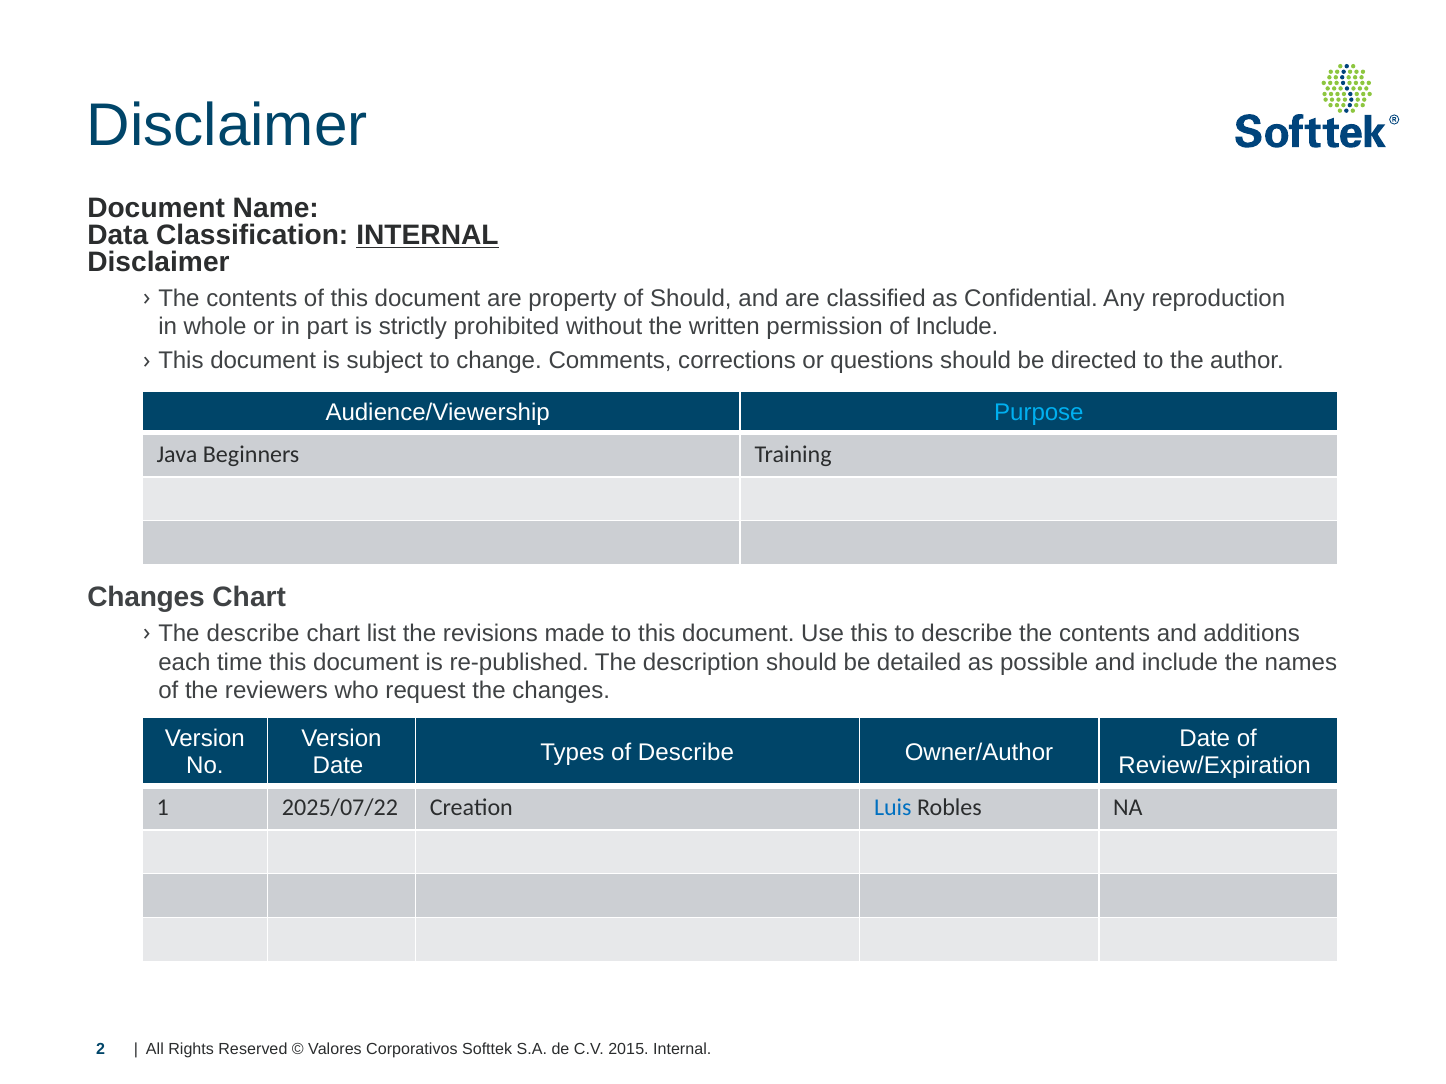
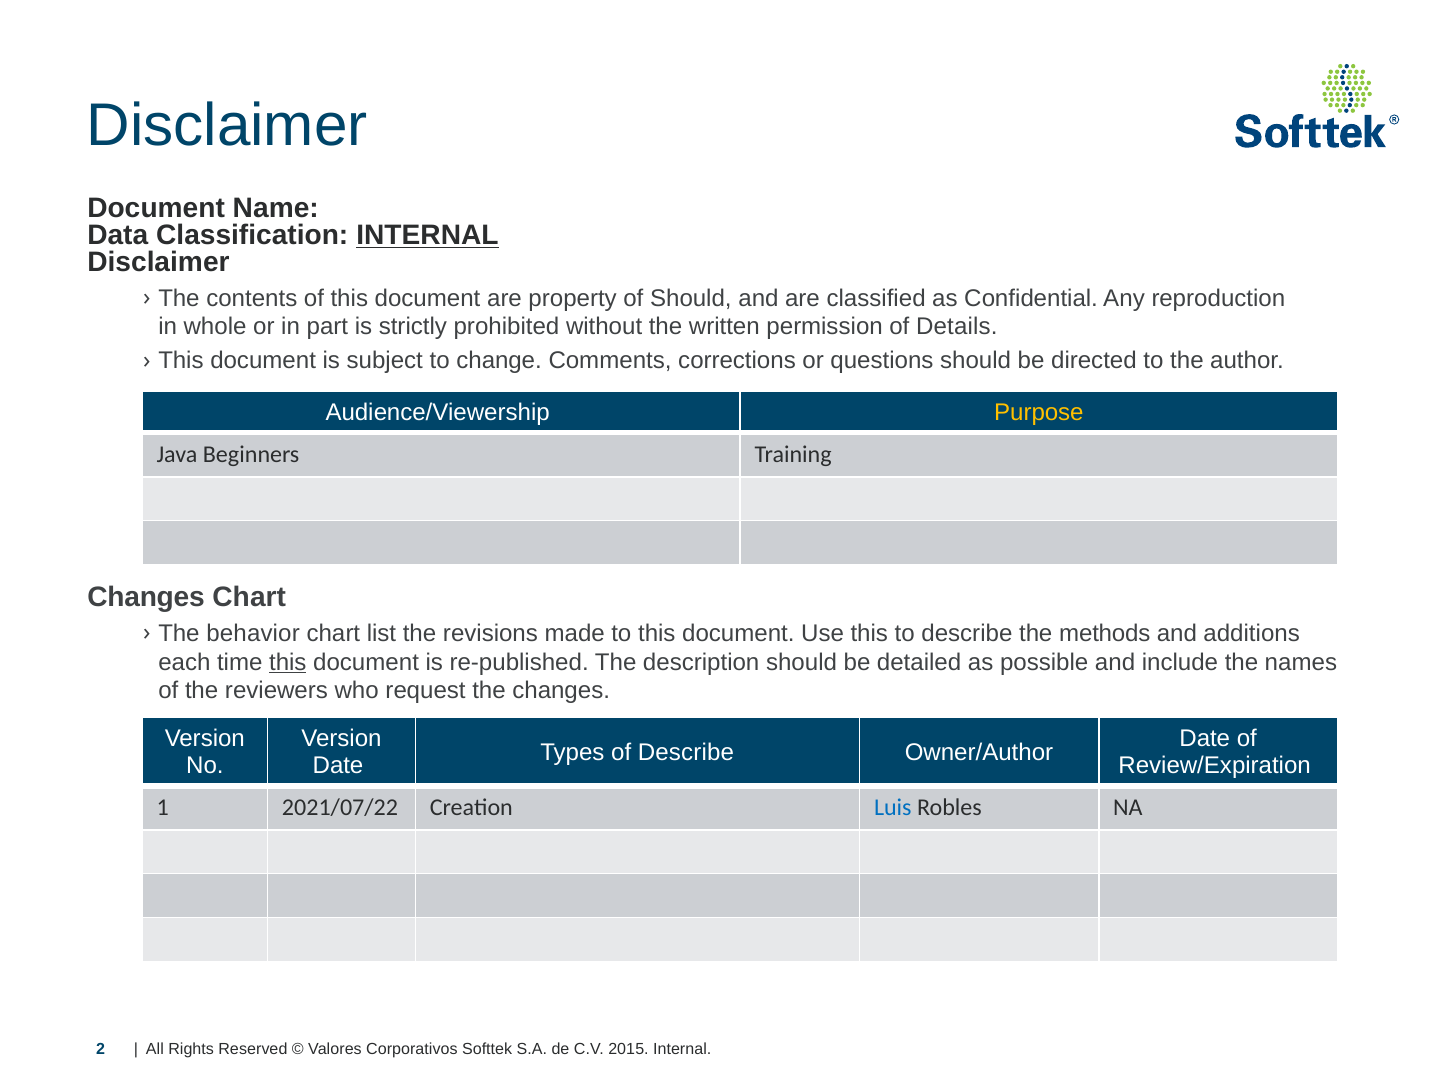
of Include: Include -> Details (957, 327)
Purpose colour: light blue -> yellow (1039, 413)
The describe: describe -> behavior (253, 634)
describe the contents: contents -> methods (1105, 634)
this underline: none -> present (288, 662)
2025/07/22: 2025/07/22 -> 2021/07/22 (340, 808)
